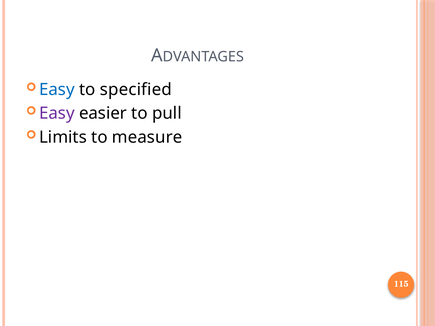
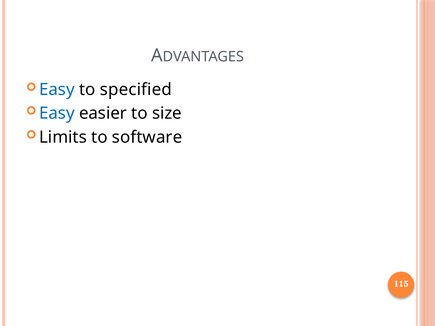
Easy colour: purple -> blue (57, 113)
pull: pull -> size (167, 113)
measure: measure -> software (147, 137)
